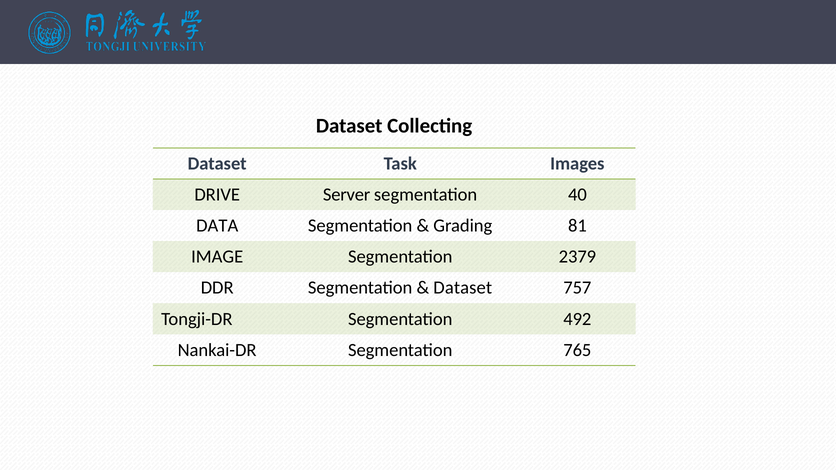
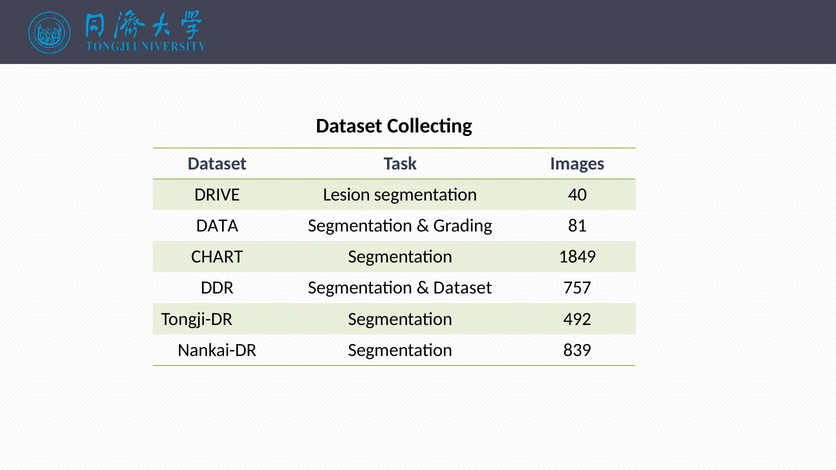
Server: Server -> Lesion (347, 195)
IMAGE: IMAGE -> CHART (217, 257)
2379: 2379 -> 1849 (577, 257)
765: 765 -> 839 (577, 350)
